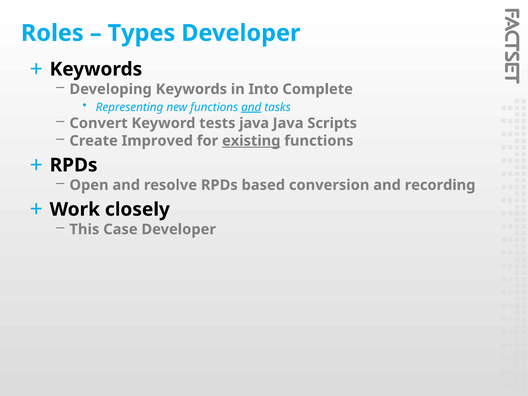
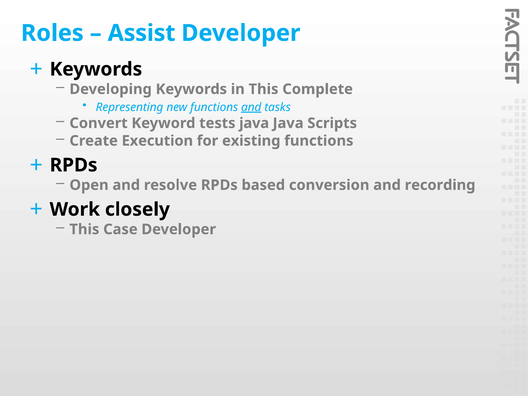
Types: Types -> Assist (142, 33)
in Into: Into -> This (264, 89)
Improved: Improved -> Execution (157, 141)
existing underline: present -> none (251, 141)
